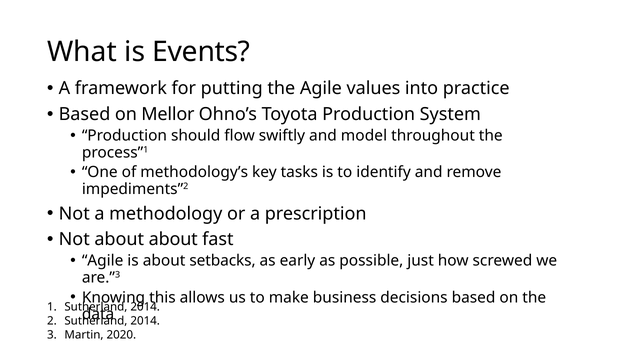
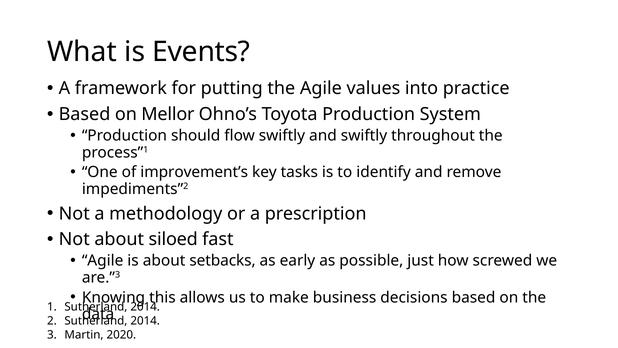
and model: model -> swiftly (364, 136)
methodology’s: methodology’s -> improvement’s (194, 172)
about about: about -> siloed (173, 239)
